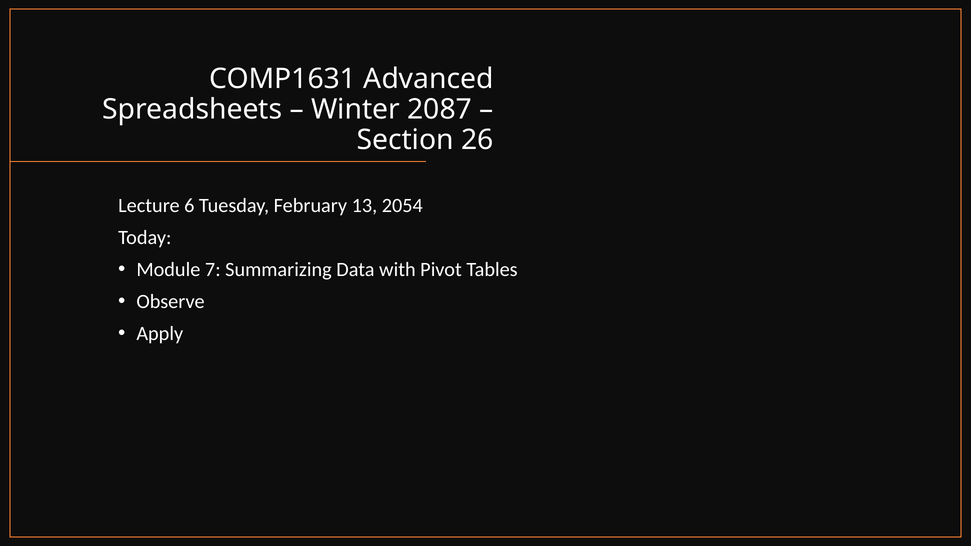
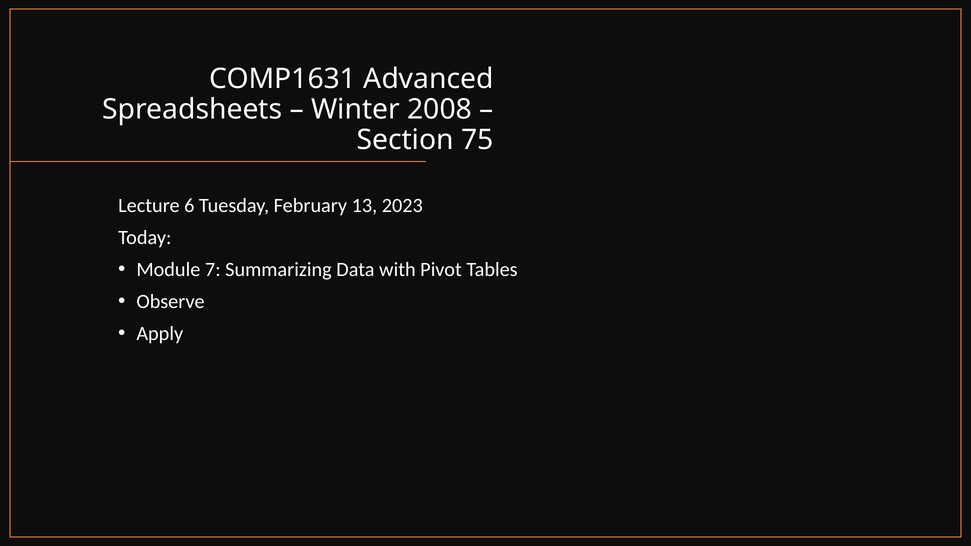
2087: 2087 -> 2008 (440, 109)
26: 26 -> 75 (477, 140)
2054: 2054 -> 2023 (402, 206)
